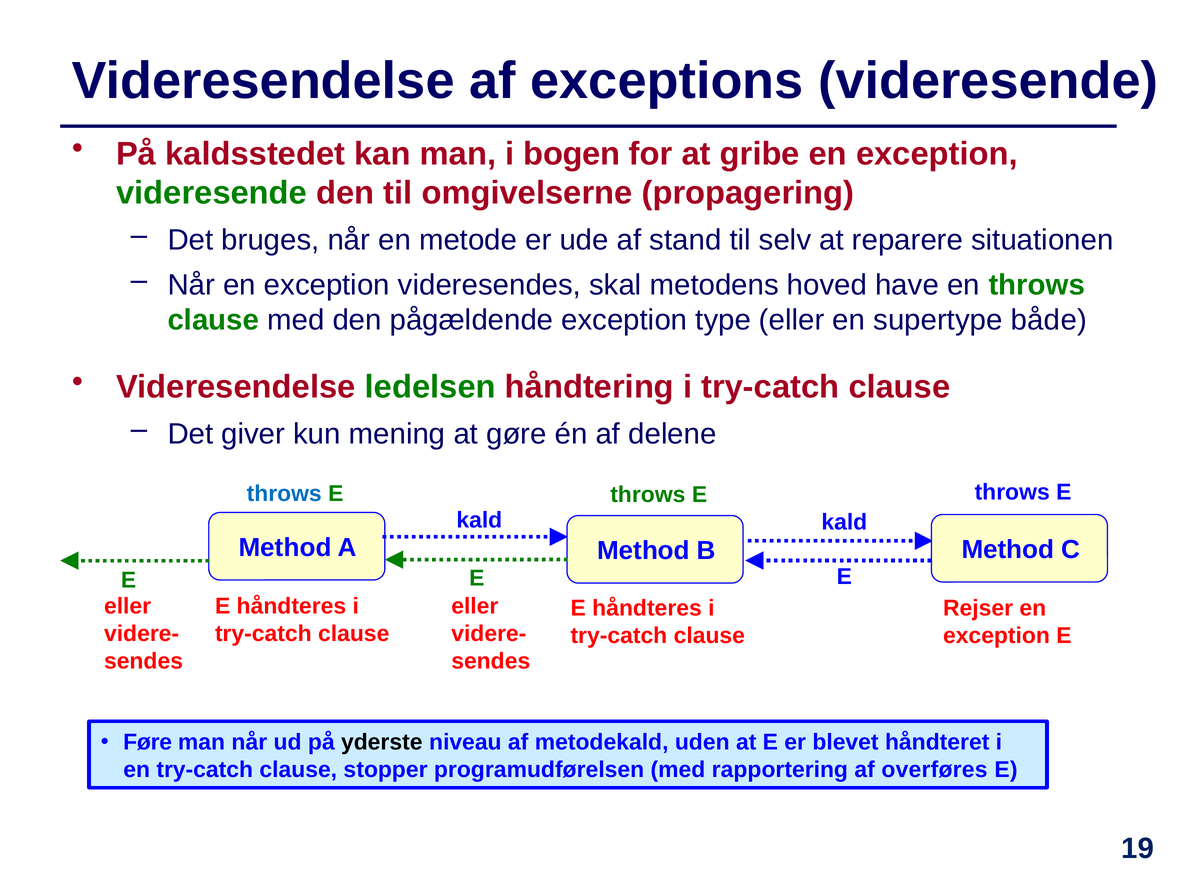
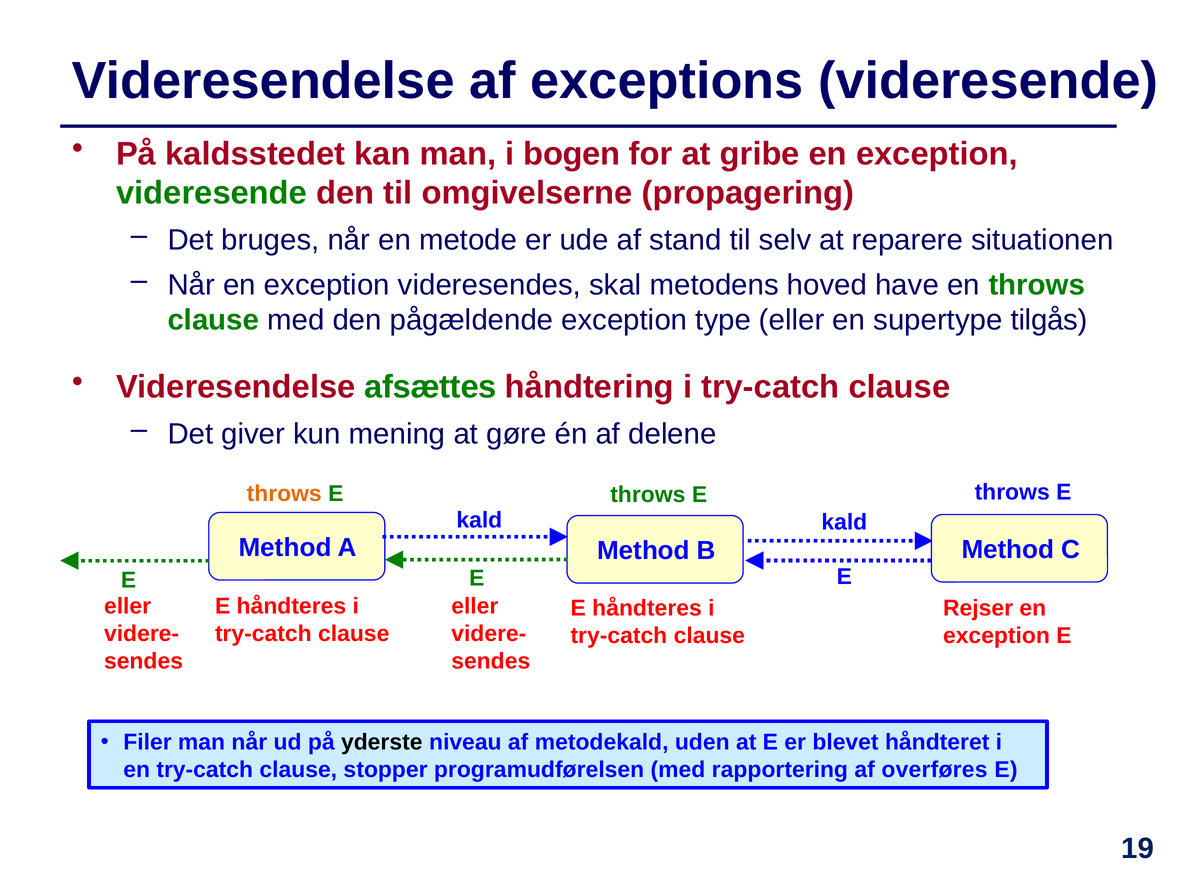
både: både -> tilgås (1049, 321)
ledelsen: ledelsen -> afsættes (430, 387)
throws colour: blue -> orange (284, 494)
Føre: Føre -> Filer (147, 743)
